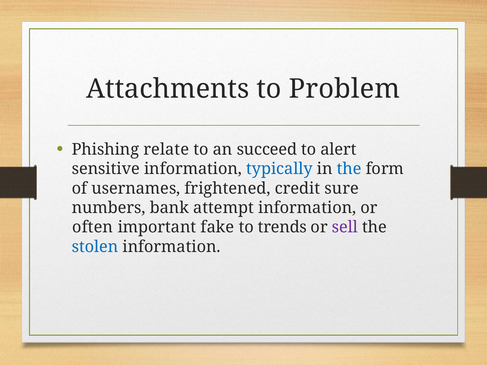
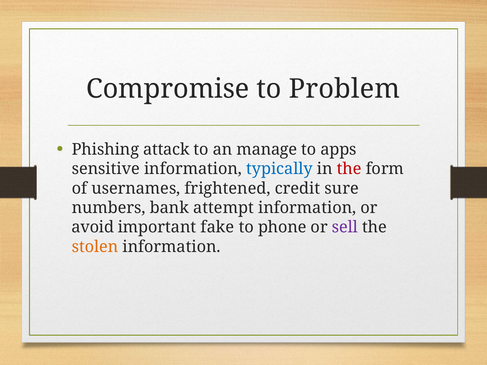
Attachments: Attachments -> Compromise (168, 89)
relate: relate -> attack (166, 150)
succeed: succeed -> manage (267, 150)
alert: alert -> apps (338, 150)
the colour: blue -> red (349, 169)
often: often -> avoid (93, 227)
trends: trends -> phone (282, 227)
stolen colour: blue -> orange (95, 247)
